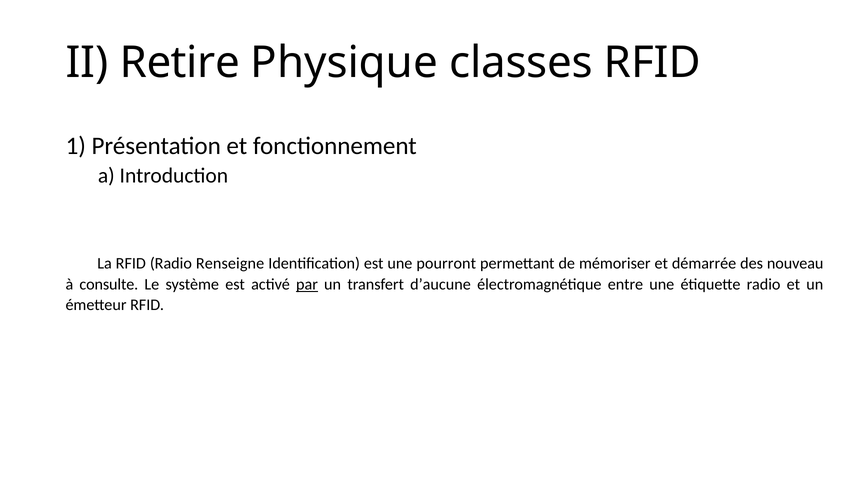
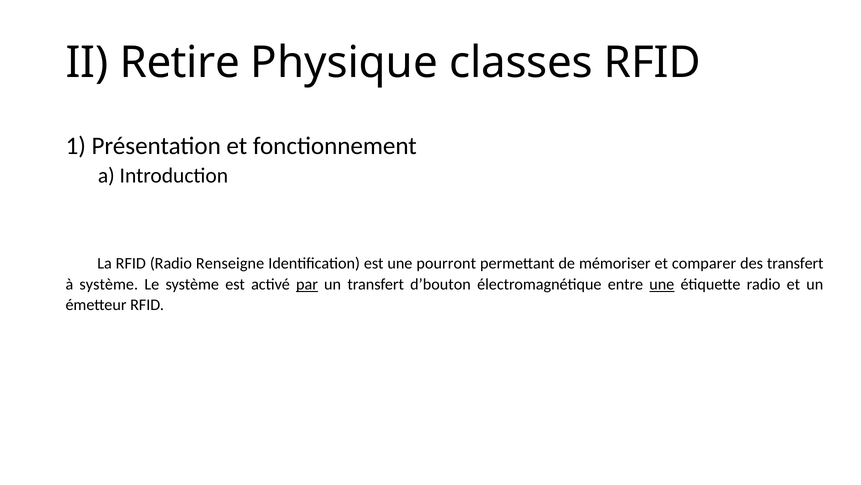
démarrée: démarrée -> comparer (704, 263)
des nouveau: nouveau -> transfert (795, 263)
à consulte: consulte -> système (109, 284)
d’aucune: d’aucune -> d’bouton (441, 284)
une underline: none -> present (662, 284)
